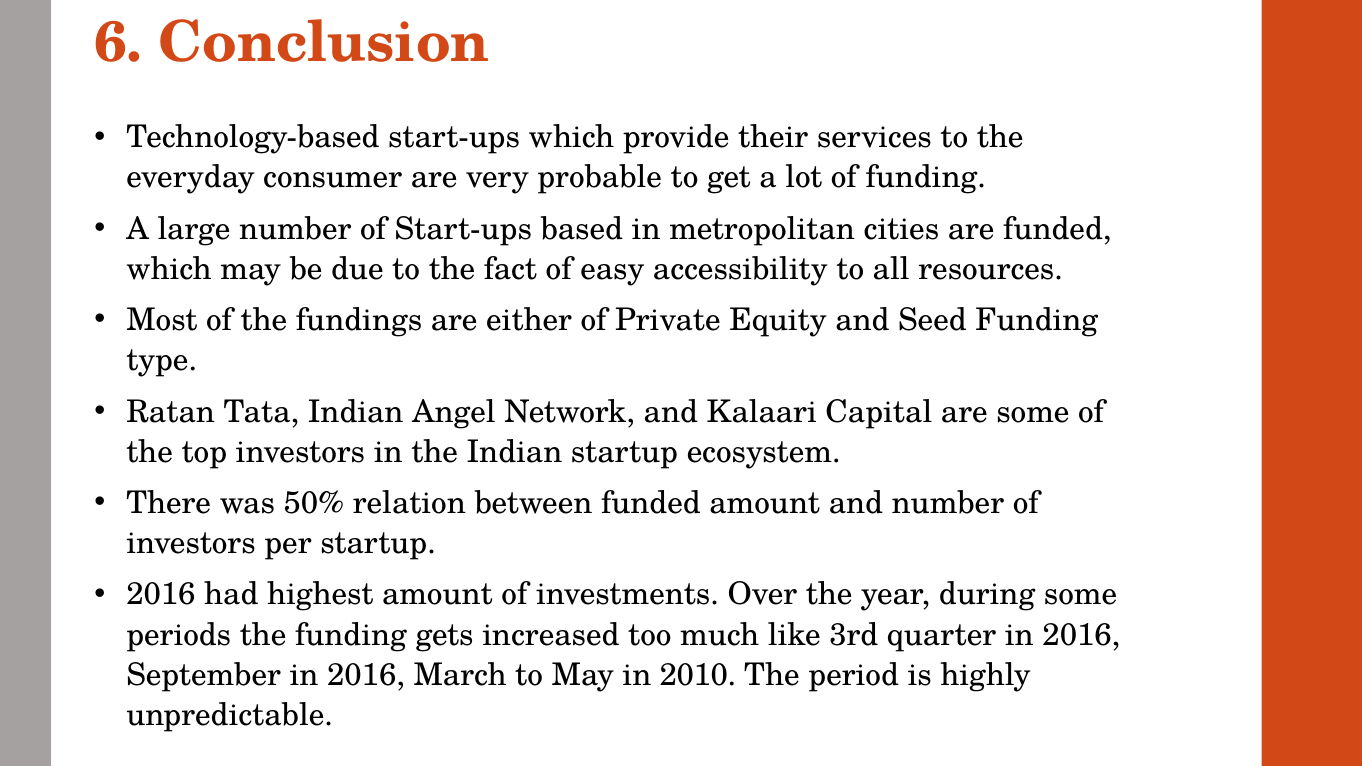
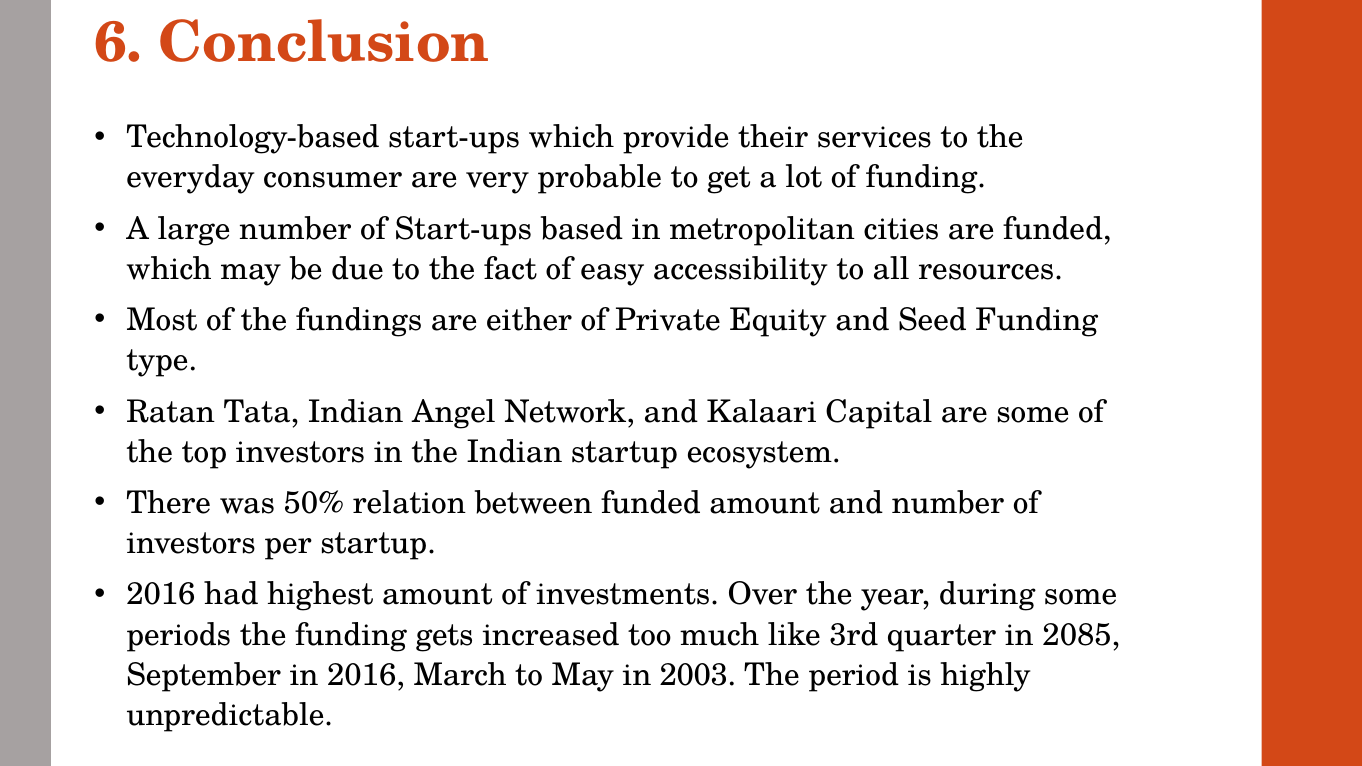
quarter in 2016: 2016 -> 2085 (1081, 635)
2010: 2010 -> 2003 (698, 675)
